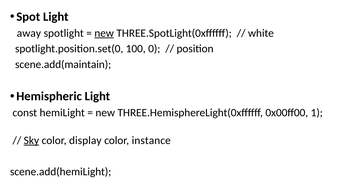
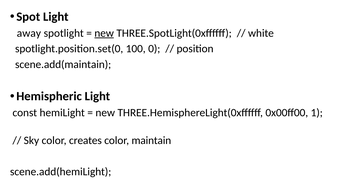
Sky underline: present -> none (31, 141)
display: display -> creates (85, 141)
instance: instance -> maintain (151, 141)
